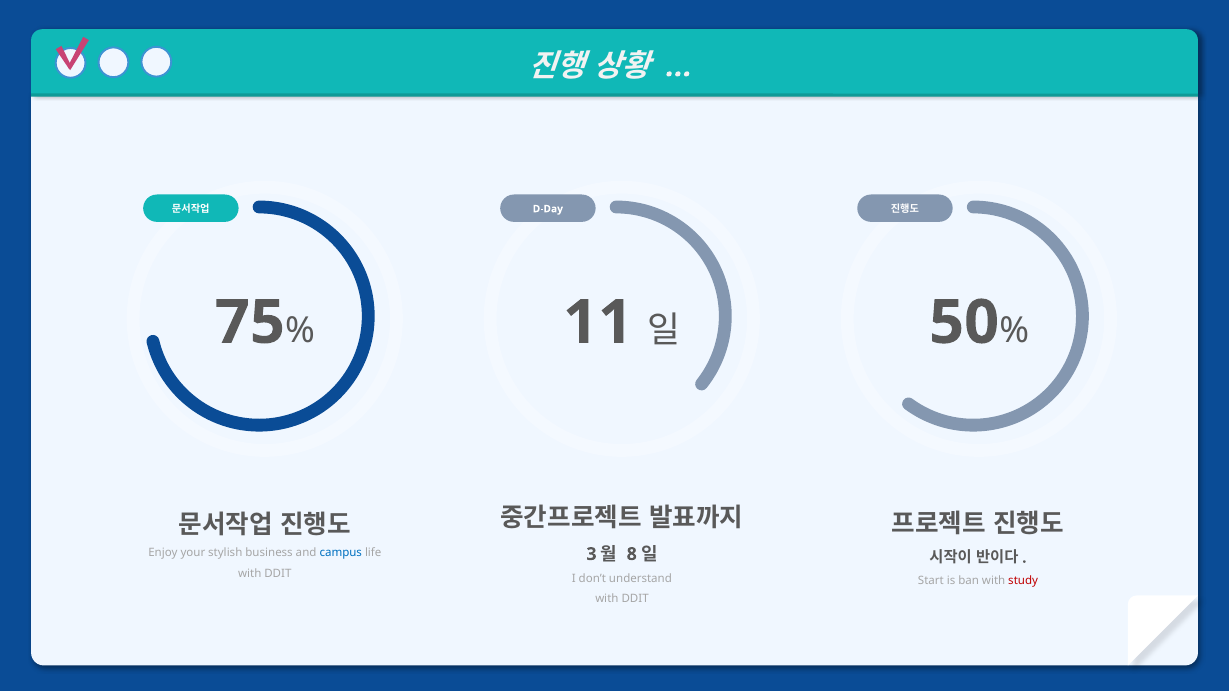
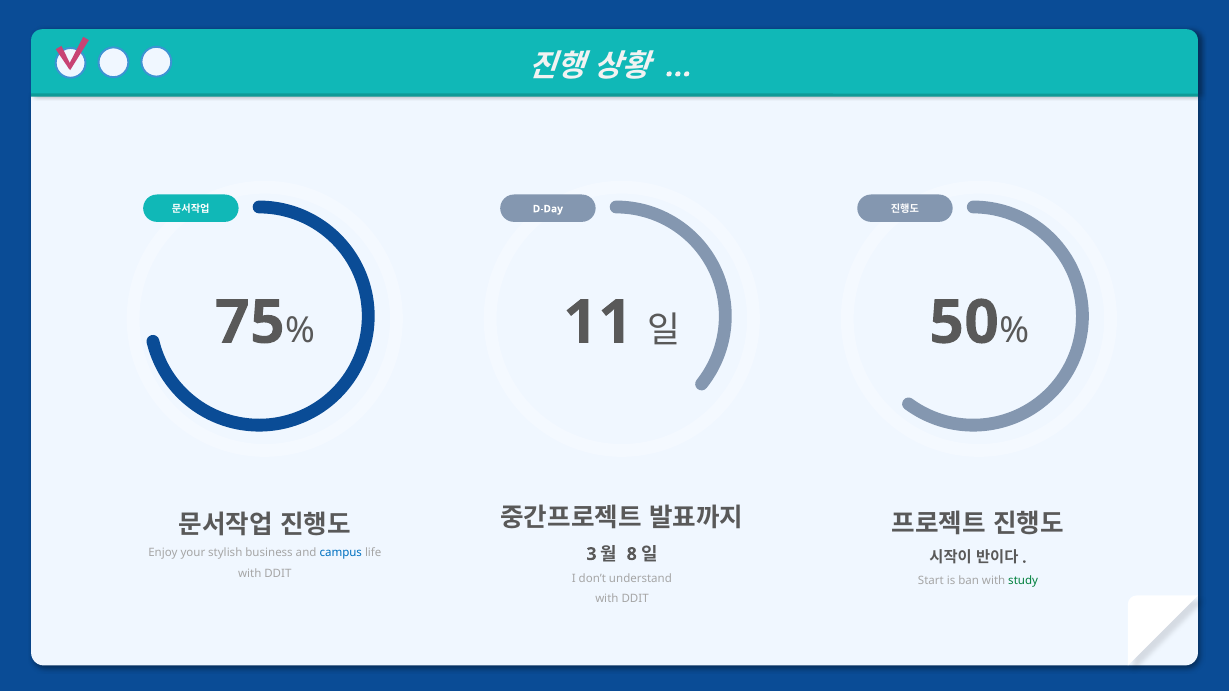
study colour: red -> green (1023, 581)
